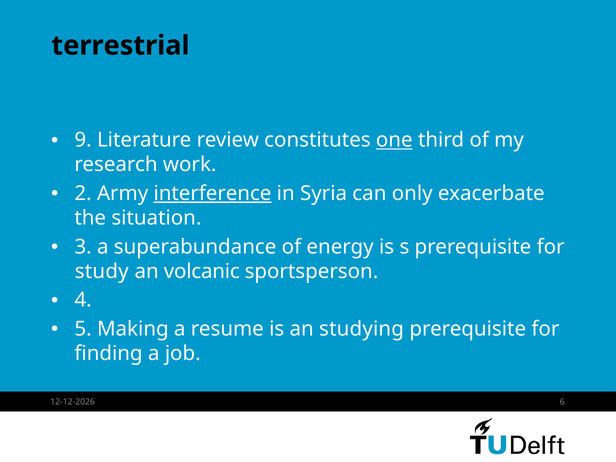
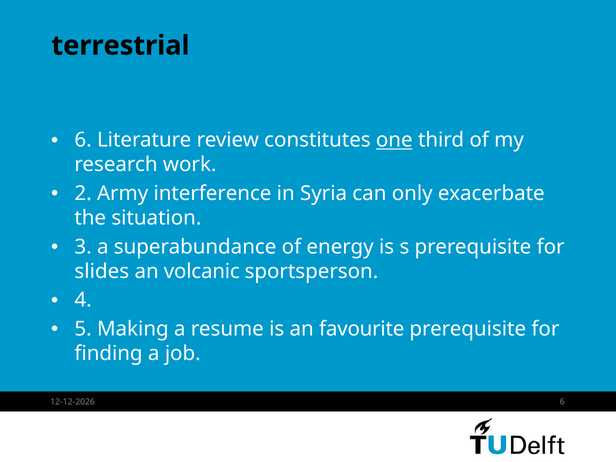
9: 9 -> 6 (83, 140)
interference underline: present -> none (212, 193)
study: study -> slides (102, 271)
studying: studying -> favourite (362, 329)
